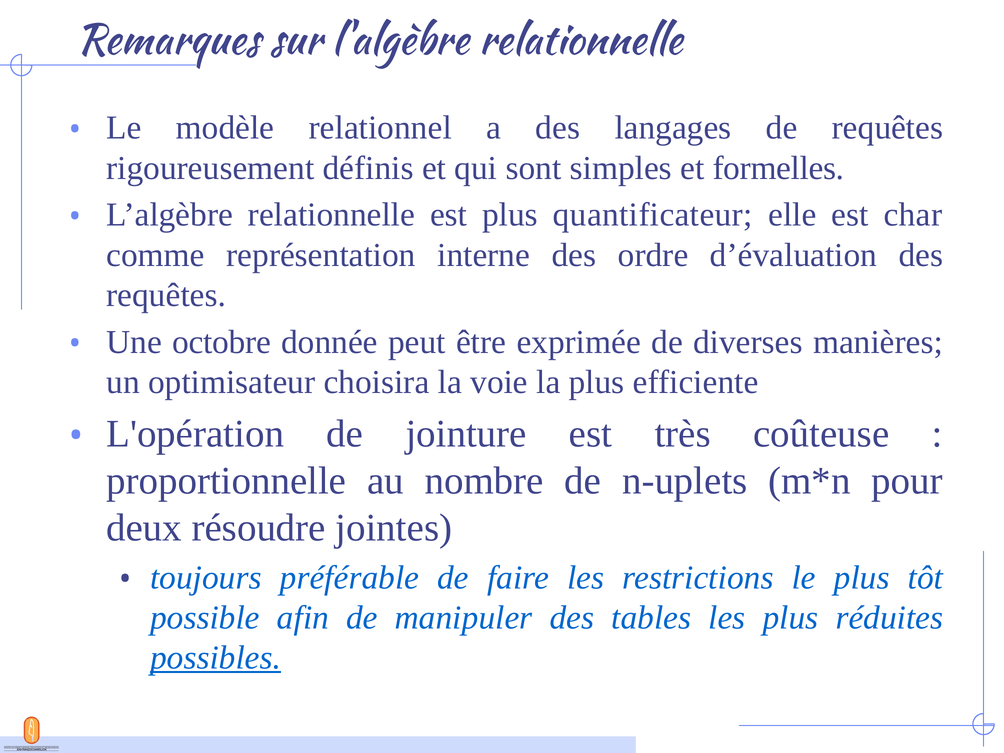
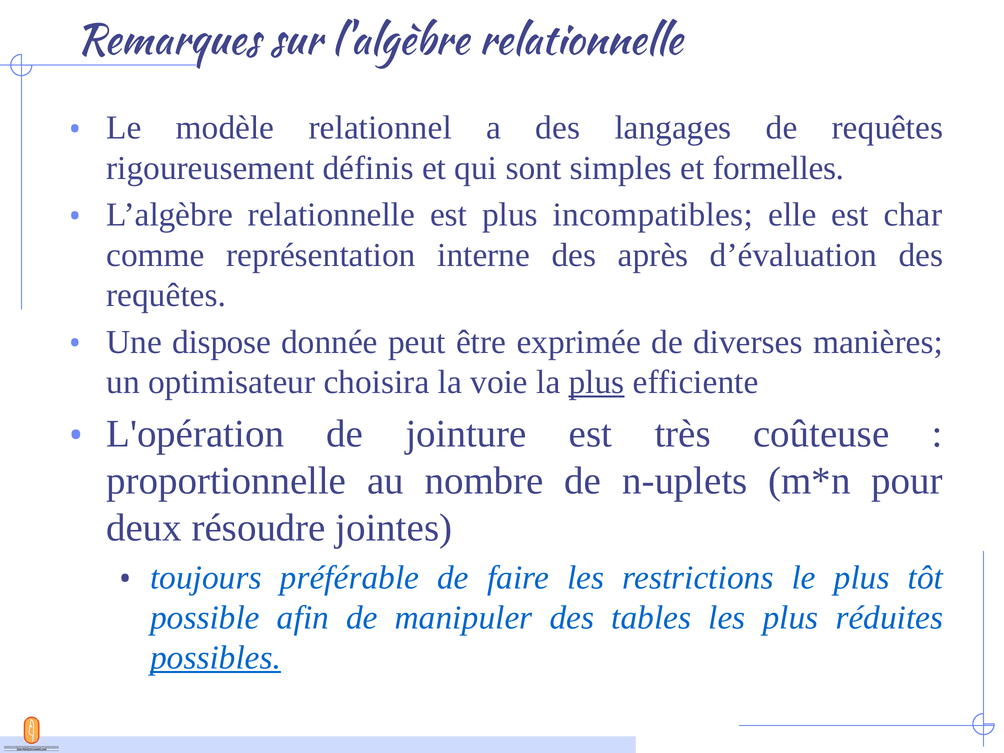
quantificateur: quantificateur -> incompatibles (653, 215)
ordre: ordre -> après (653, 255)
octobre: octobre -> dispose (222, 342)
plus underline: none -> present (597, 382)
